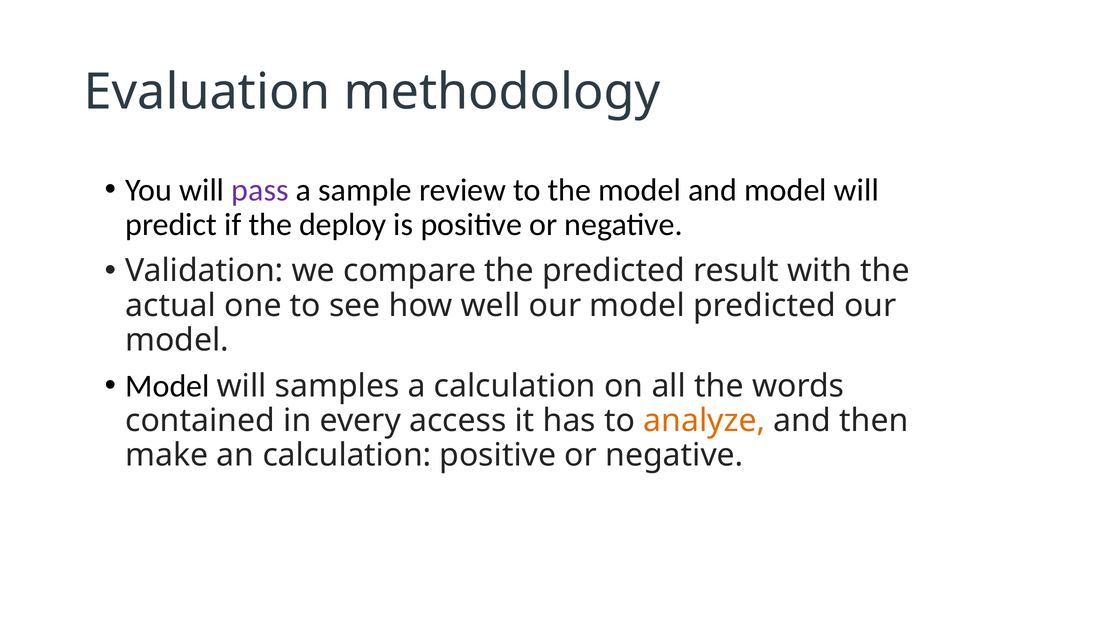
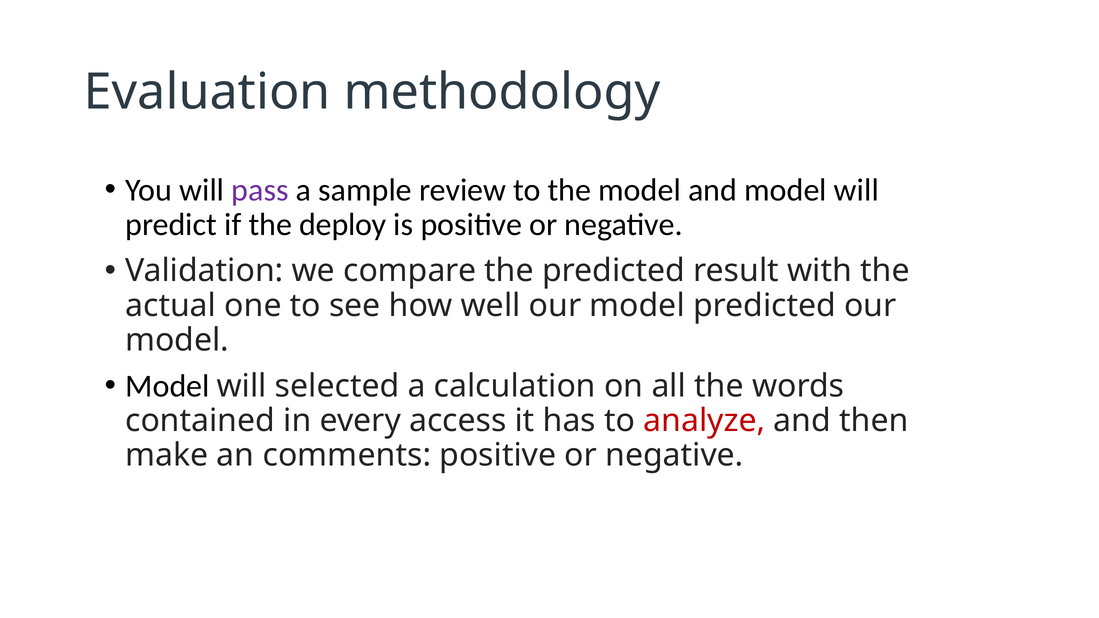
samples: samples -> selected (337, 386)
analyze colour: orange -> red (704, 421)
an calculation: calculation -> comments (347, 456)
